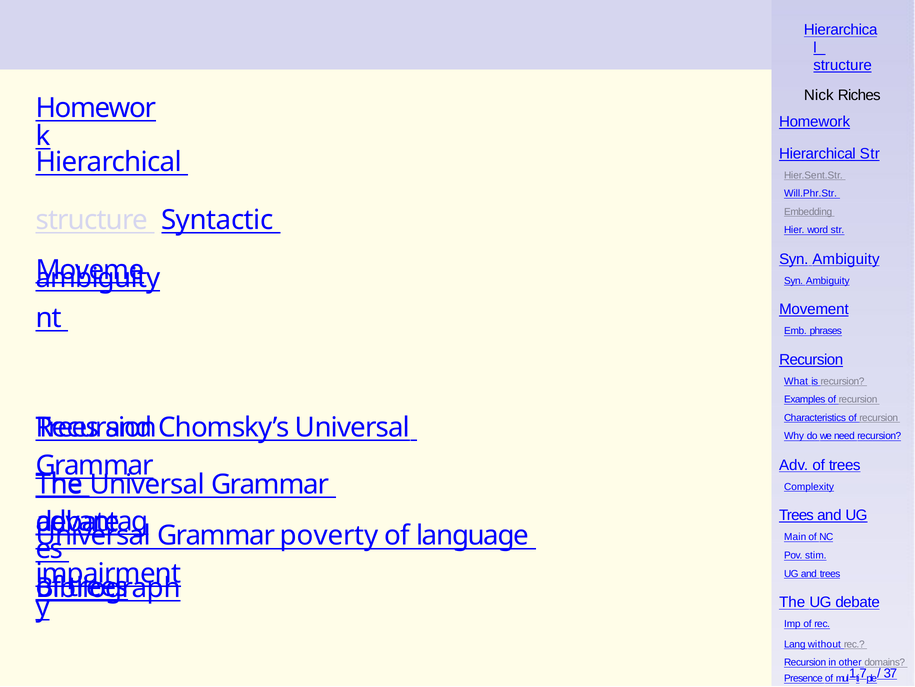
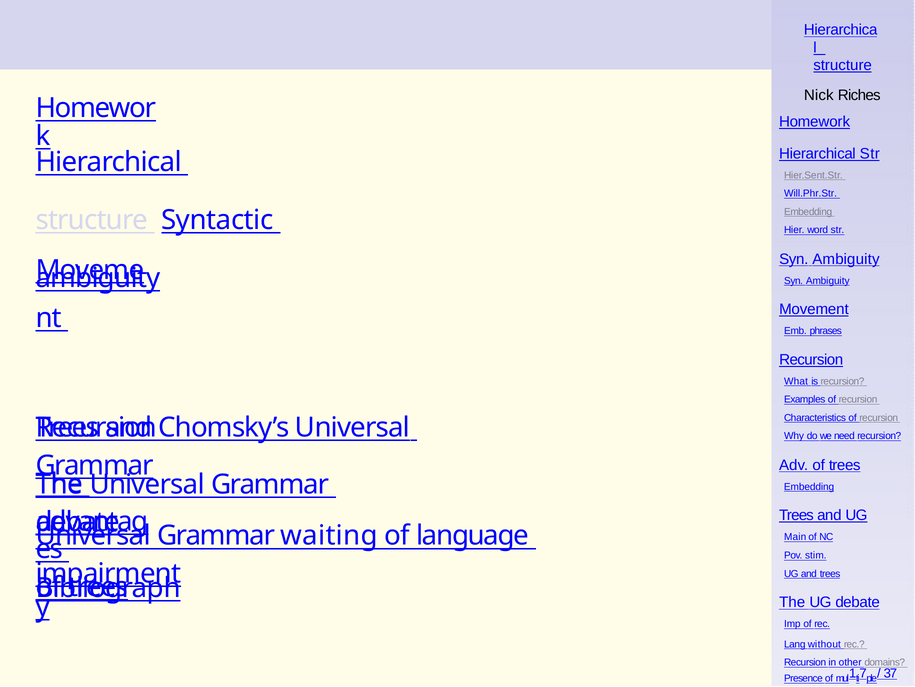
Complexity: Complexity -> Embedding (809, 487)
poverty: poverty -> waiting (329, 536)
